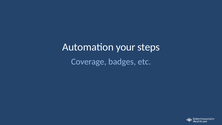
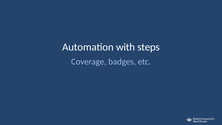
your: your -> with (126, 47)
